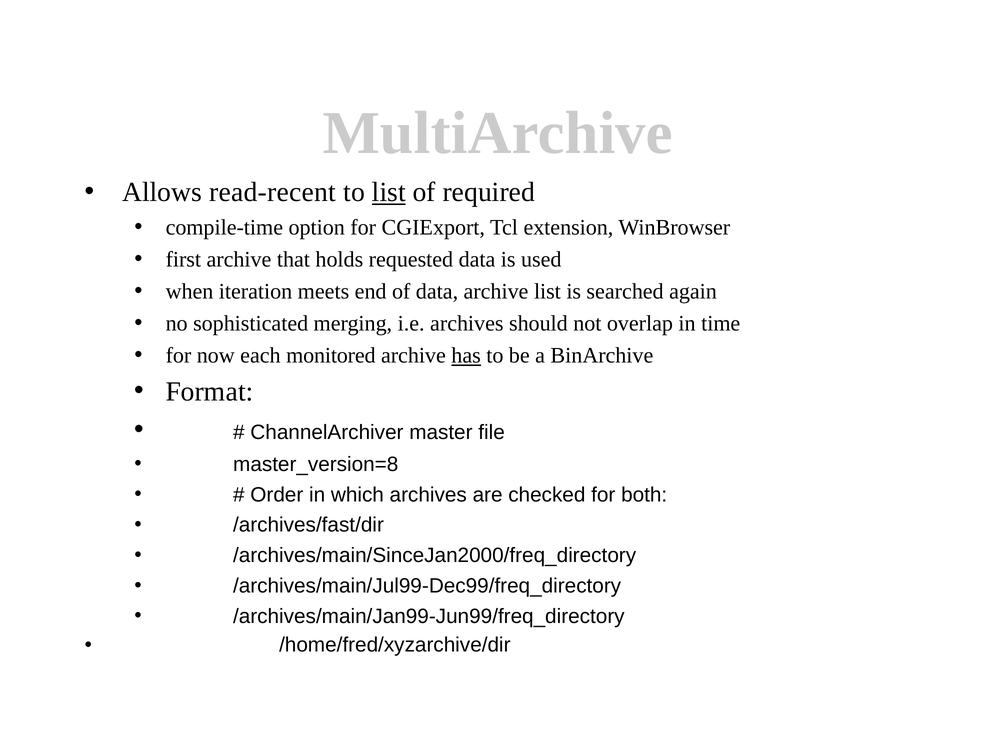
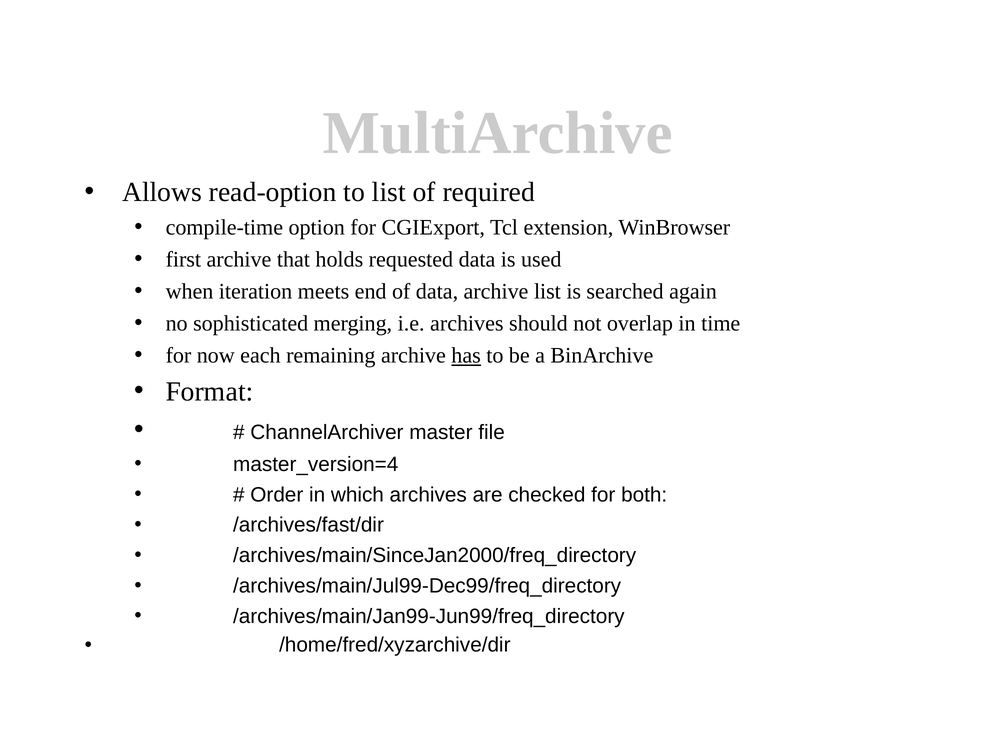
read-recent: read-recent -> read-option (273, 192)
list underline: present -> none (389, 192)
monitored: monitored -> remaining (331, 356)
master_version=8: master_version=8 -> master_version=4 (316, 464)
